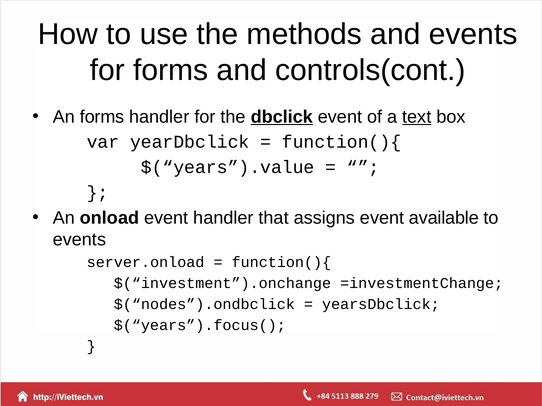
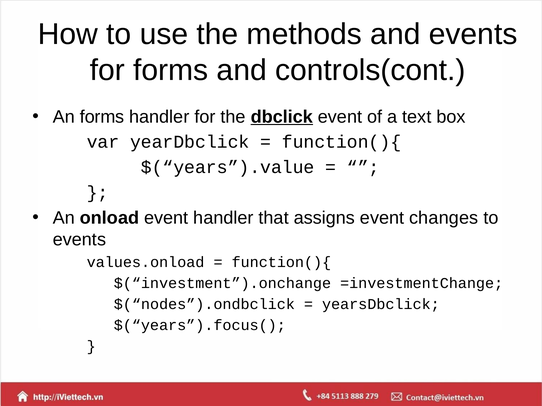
text underline: present -> none (417, 117)
available: available -> changes (444, 218)
server.onload: server.onload -> values.onload (146, 262)
